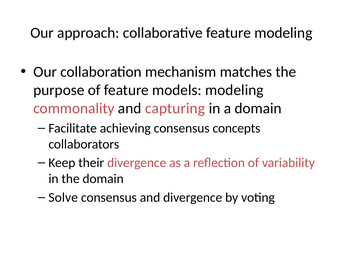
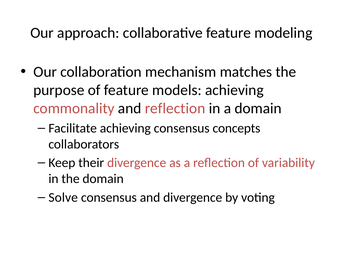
models modeling: modeling -> achieving (234, 90)
and capturing: capturing -> reflection (175, 109)
